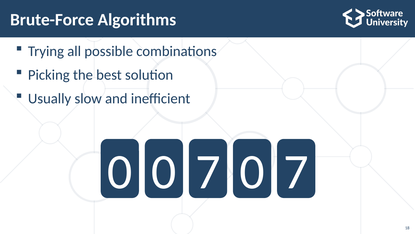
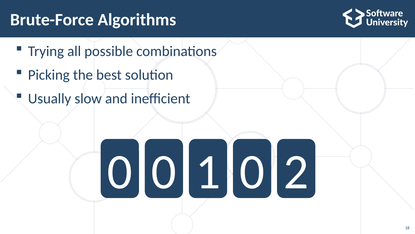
0 0 7: 7 -> 1 (208, 172)
7: 7 -> 2 (296, 172)
